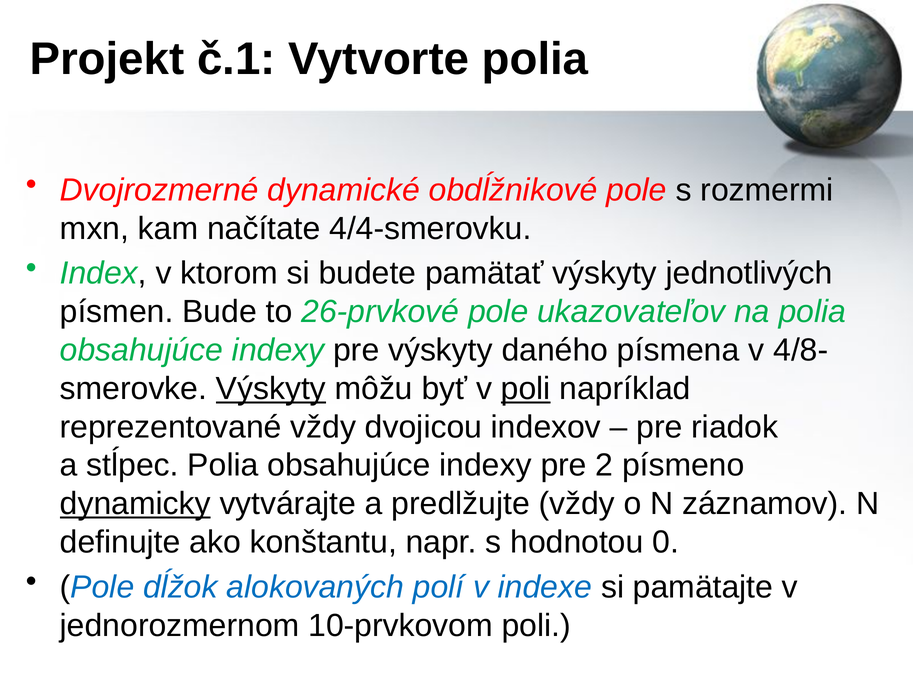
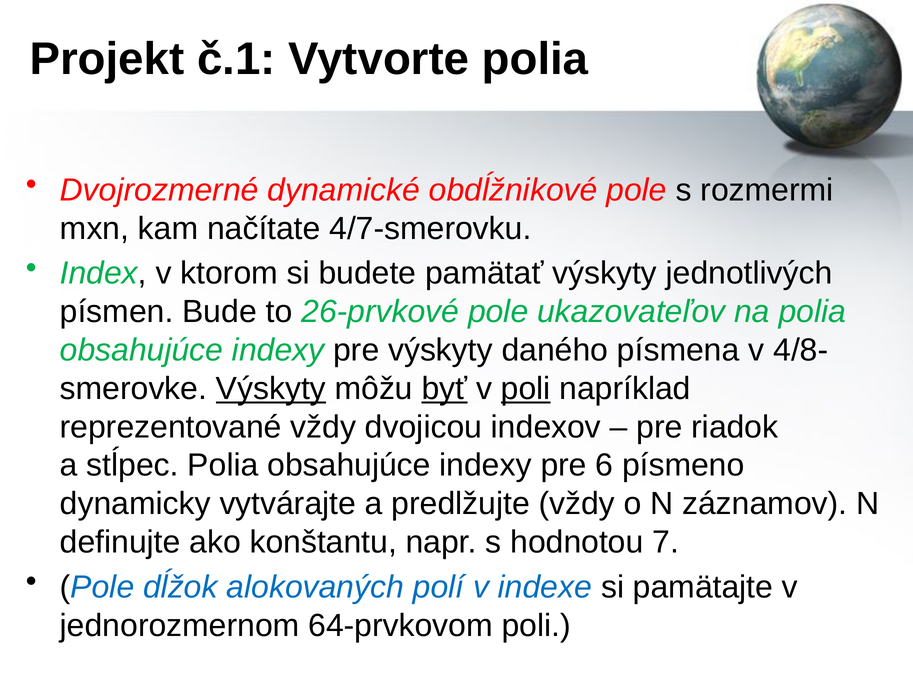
4/4-smerovku: 4/4-smerovku -> 4/7-smerovku (430, 228)
byť underline: none -> present (444, 388)
2: 2 -> 6 (604, 465)
dynamicky underline: present -> none (135, 504)
0: 0 -> 7 (666, 542)
10-prvkovom: 10-prvkovom -> 64-prvkovom (401, 625)
